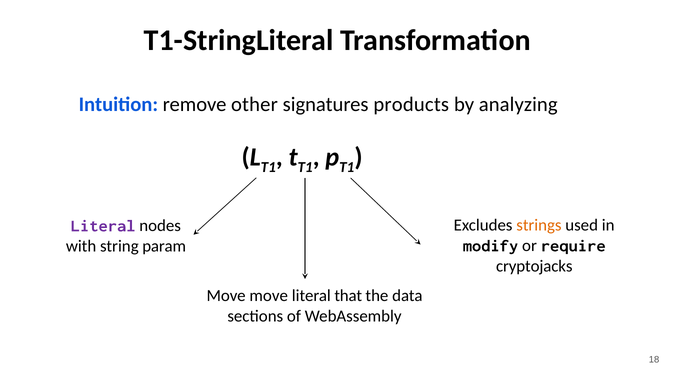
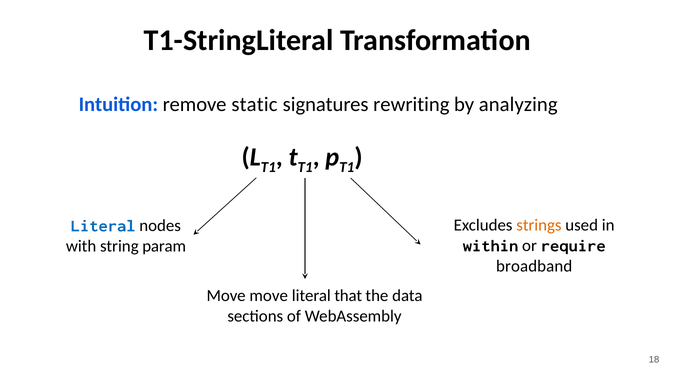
other: other -> static (254, 104)
products: products -> rewriting (411, 104)
Literal colour: purple -> blue (103, 226)
modify: modify -> within (490, 245)
cryptojacks: cryptojacks -> broadband (534, 266)
